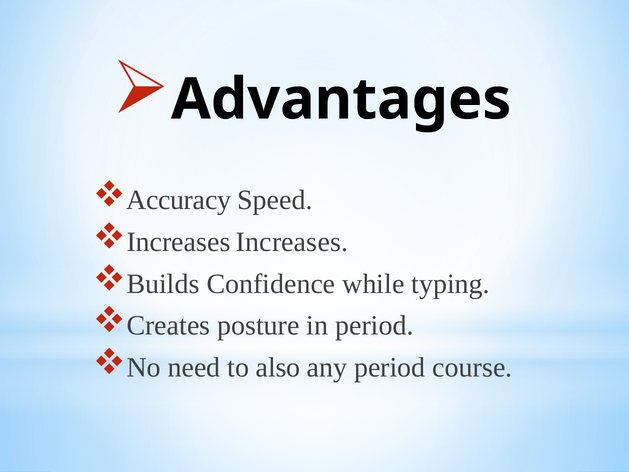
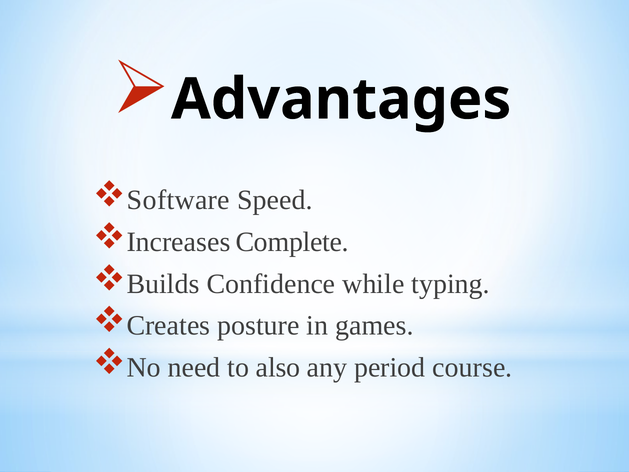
Accuracy: Accuracy -> Software (178, 200)
Increases Increases: Increases -> Complete (292, 242)
in period: period -> games (374, 325)
